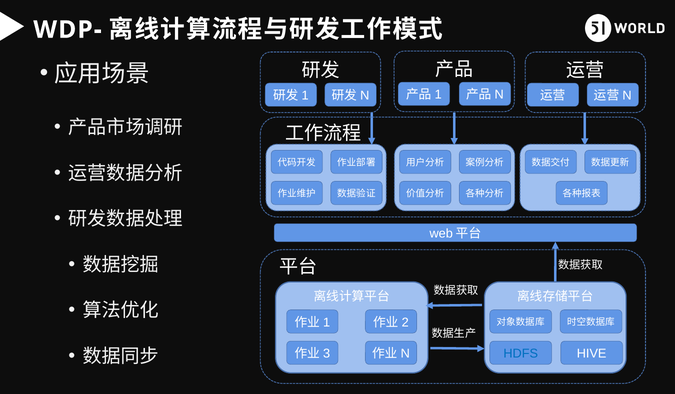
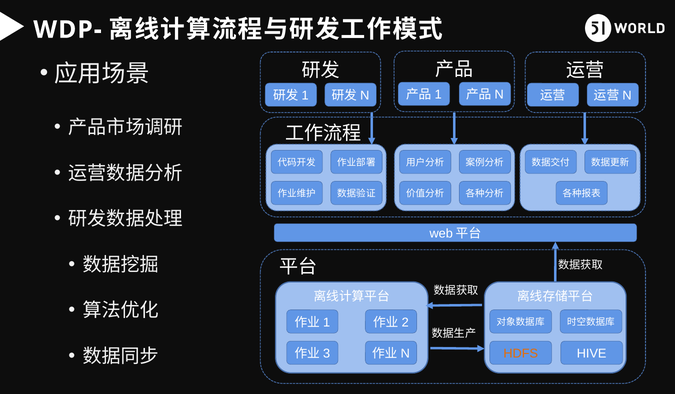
HDFS colour: blue -> orange (521, 353)
